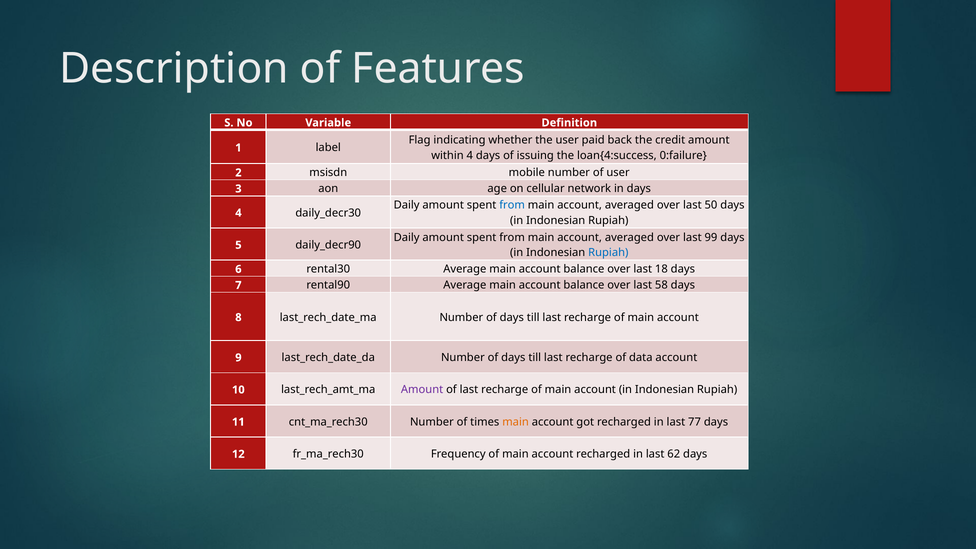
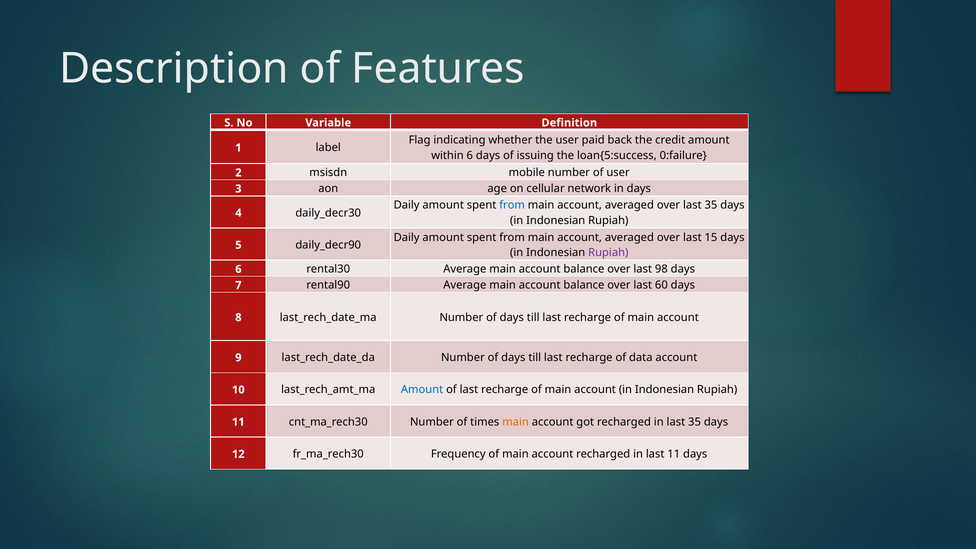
within 4: 4 -> 6 (470, 155)
loan{4:success: loan{4:success -> loan{5:success (617, 155)
over last 50: 50 -> 35 (711, 205)
99: 99 -> 15 (711, 237)
Rupiah colour: blue -> purple (608, 253)
18: 18 -> 98 (661, 269)
58: 58 -> 60 (661, 285)
Amount colour: purple -> blue (422, 390)
in last 77: 77 -> 35 (694, 422)
last 62: 62 -> 11 (674, 454)
